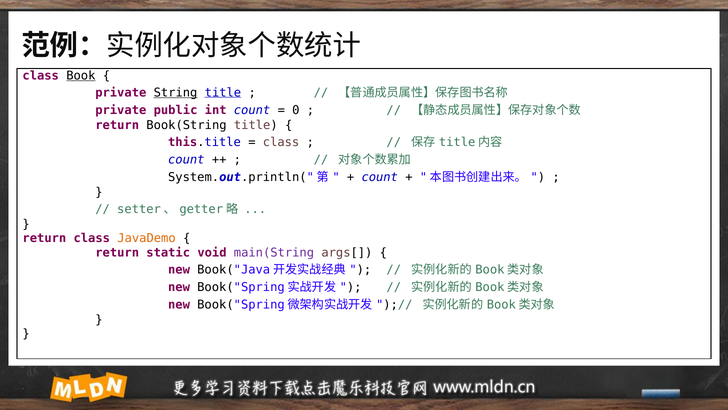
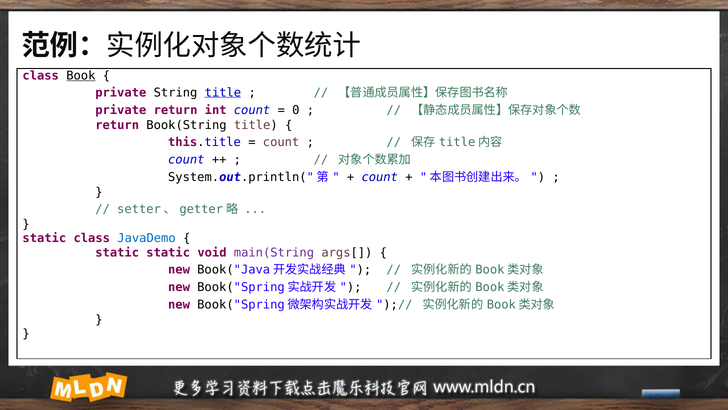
String underline: present -> none (176, 93)
private public: public -> return (176, 110)
class: class -> count (281, 142)
return: return -> static (44, 238)
JavaDemo colour: orange -> blue (147, 238)
return: return -> static (117, 252)
